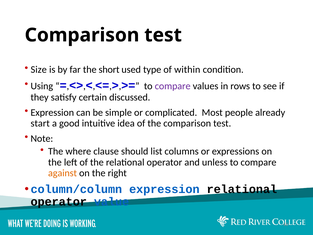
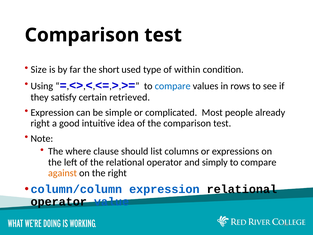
compare colour: purple -> blue (173, 86)
discussed: discussed -> retrieved (130, 97)
start: start -> right (40, 123)
unless: unless -> simply (215, 162)
